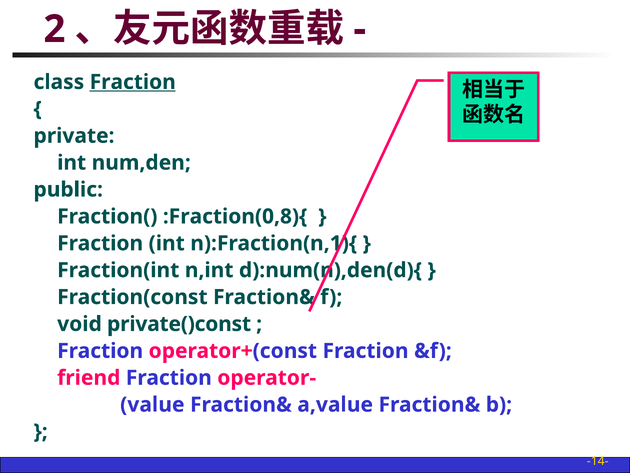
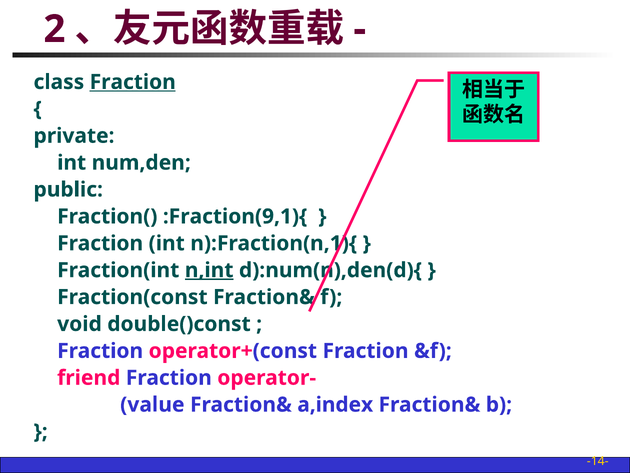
:Fraction(0,8){: :Fraction(0,8){ -> :Fraction(9,1){ (235, 216)
n,int underline: none -> present (209, 270)
private()const: private()const -> double()const (179, 324)
a,value: a,value -> a,index (335, 404)
